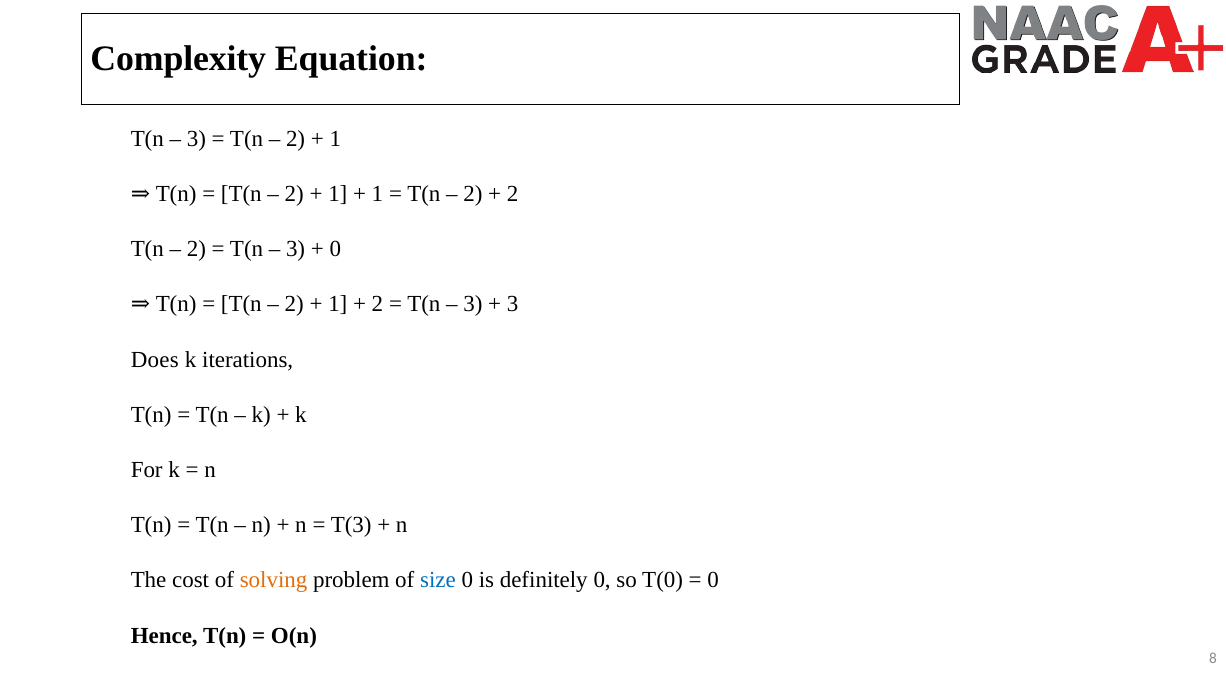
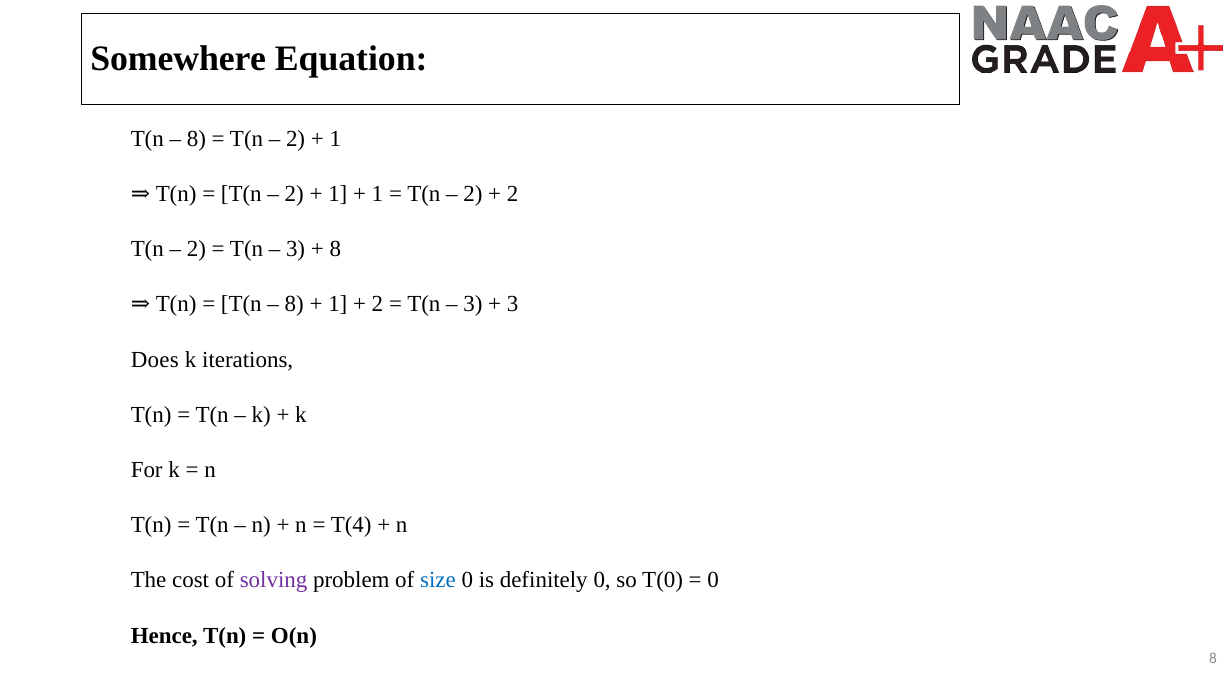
Complexity: Complexity -> Somewhere (178, 59)
3: 3 -> 8 (196, 139)
0: 0 -> 8 (335, 249)
2: 2 -> 8 (294, 304)
T(3: T(3 -> T(4 (351, 525)
solving colour: orange -> purple (274, 580)
